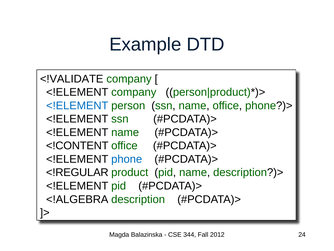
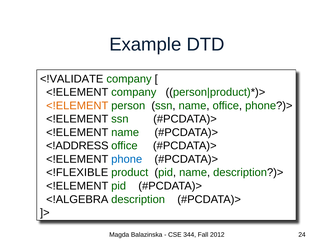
<!ELEMENT colour: blue -> orange (77, 105)
<!CONTENT: <!CONTENT -> <!ADDRESS (77, 145)
<!REGULAR: <!REGULAR -> <!FLEXIBLE (77, 172)
